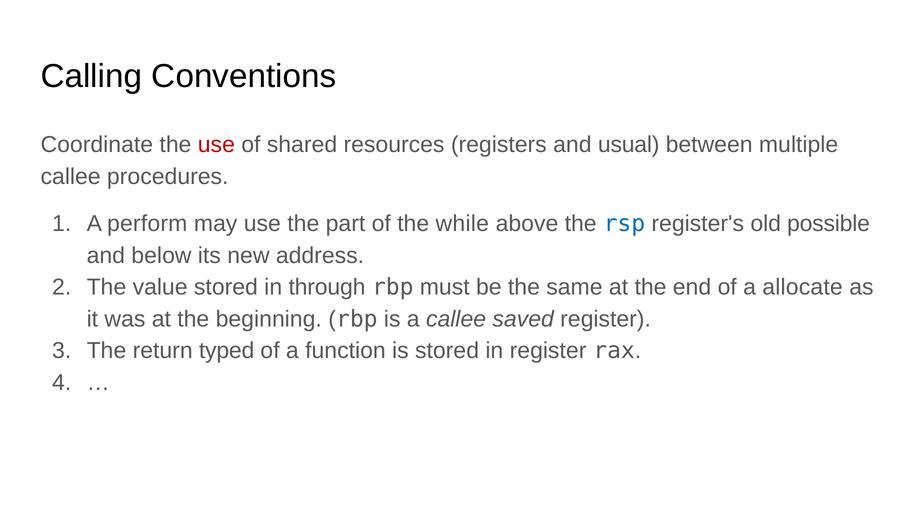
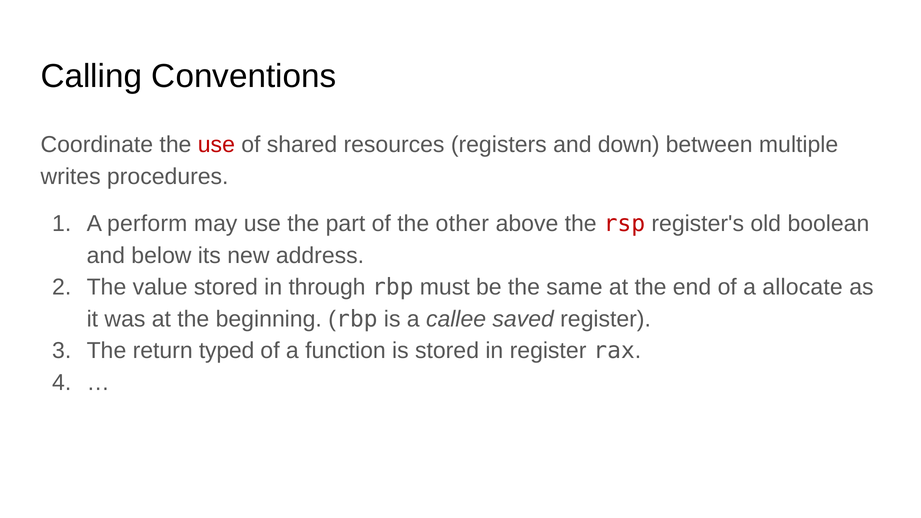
usual: usual -> down (629, 145)
callee: callee -> writes (71, 177)
while: while -> other (462, 224)
rsp colour: blue -> red (624, 224)
possible: possible -> boolean (828, 224)
